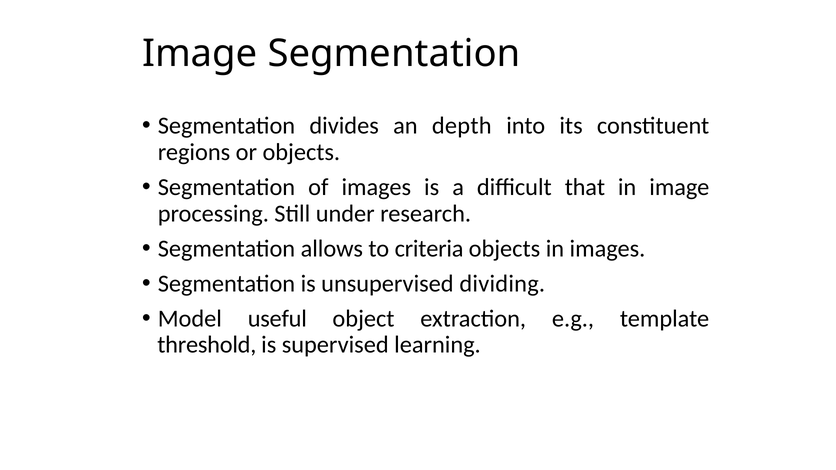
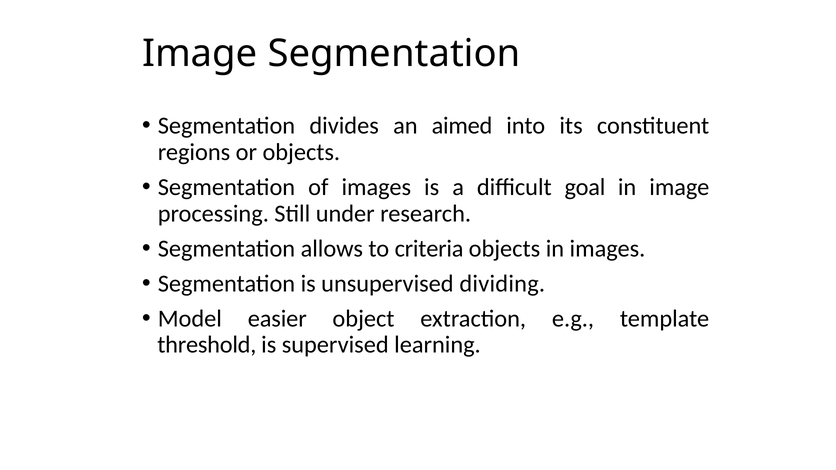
depth: depth -> aimed (462, 126)
that: that -> goal (585, 187)
useful: useful -> easier (277, 319)
